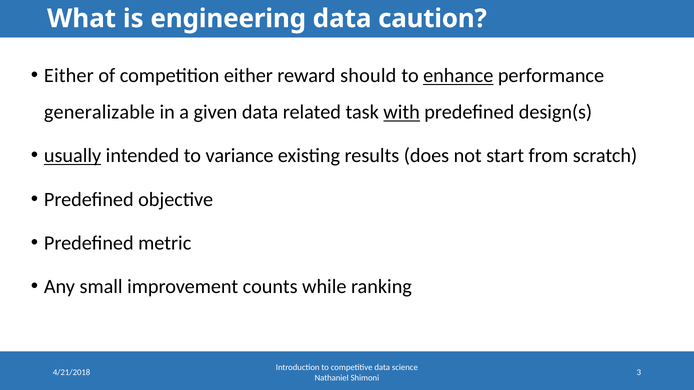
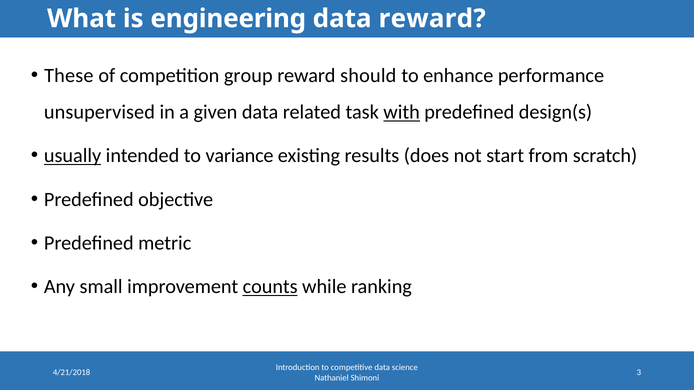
data caution: caution -> reward (432, 19)
Either: Either -> These (69, 76)
competition either: either -> group (248, 76)
enhance underline: present -> none (458, 76)
generalizable: generalizable -> unsupervised (99, 112)
counts underline: none -> present (270, 287)
